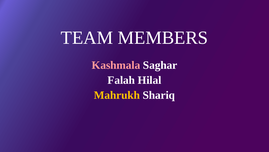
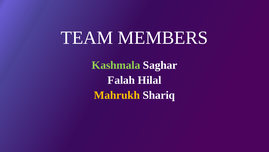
Kashmala colour: pink -> light green (116, 65)
